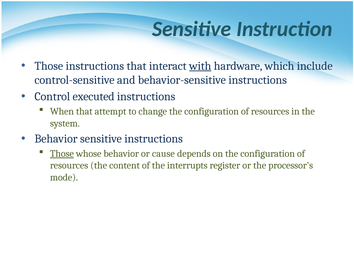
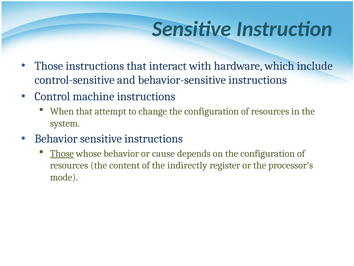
with underline: present -> none (200, 66)
executed: executed -> machine (93, 96)
interrupts: interrupts -> indirectly (187, 165)
